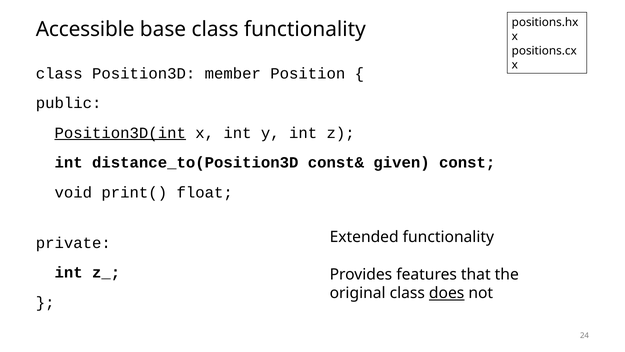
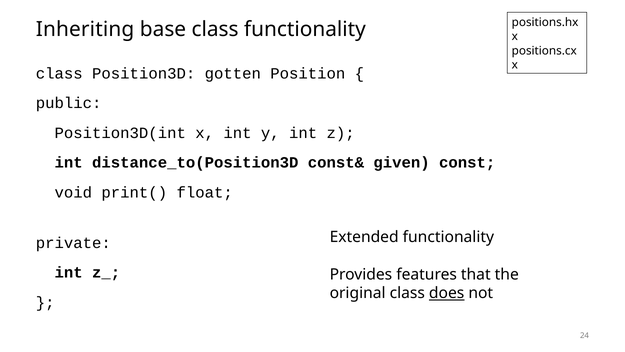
Accessible: Accessible -> Inheriting (85, 29)
member: member -> gotten (233, 73)
Position3D(int underline: present -> none (120, 133)
